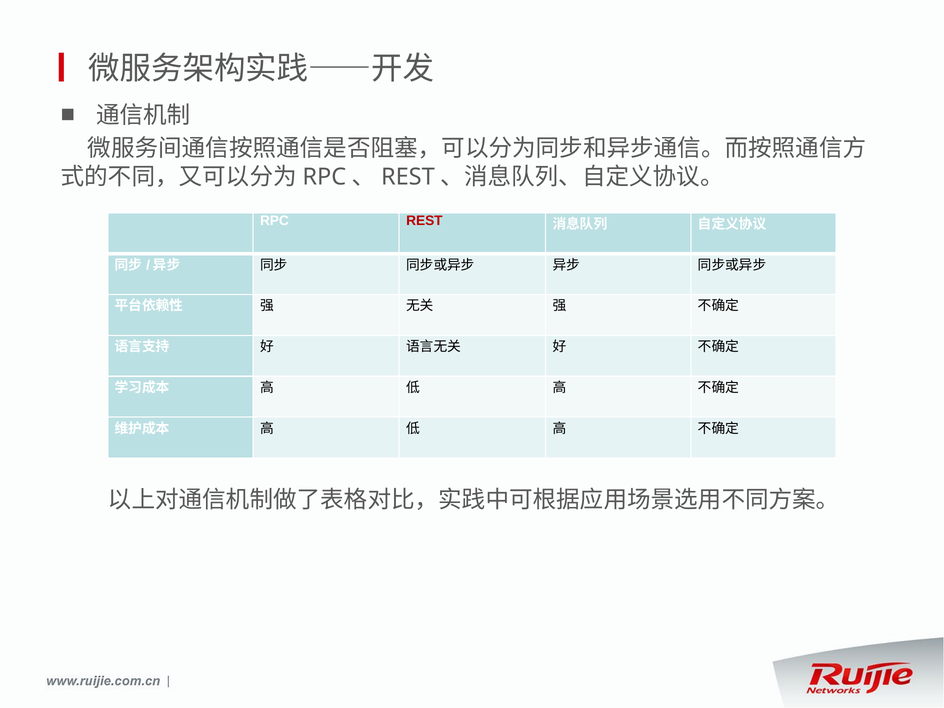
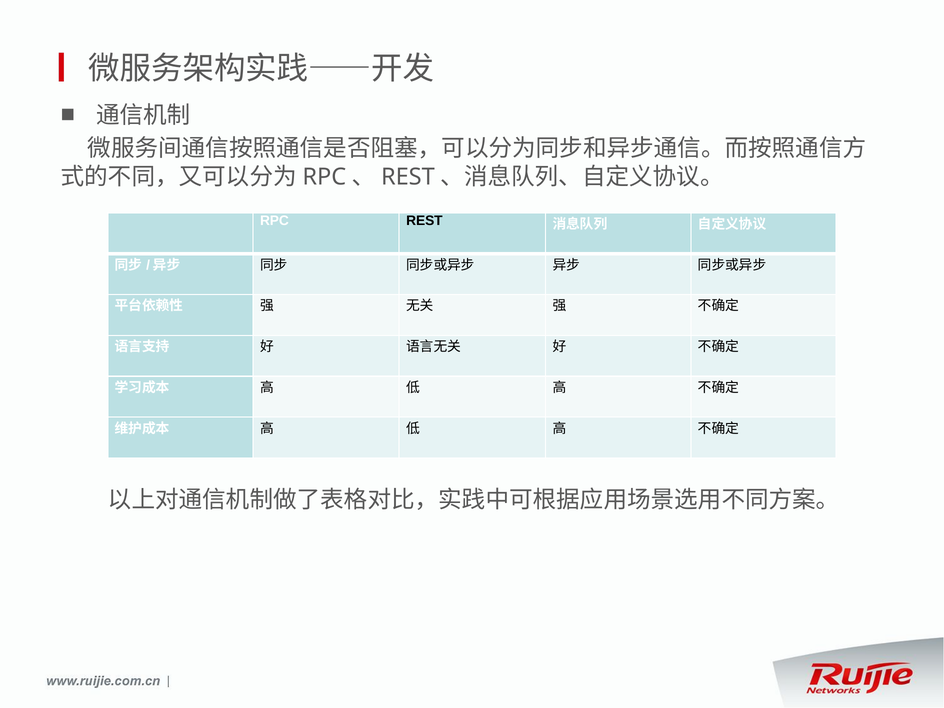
REST colour: red -> black (424, 221)
